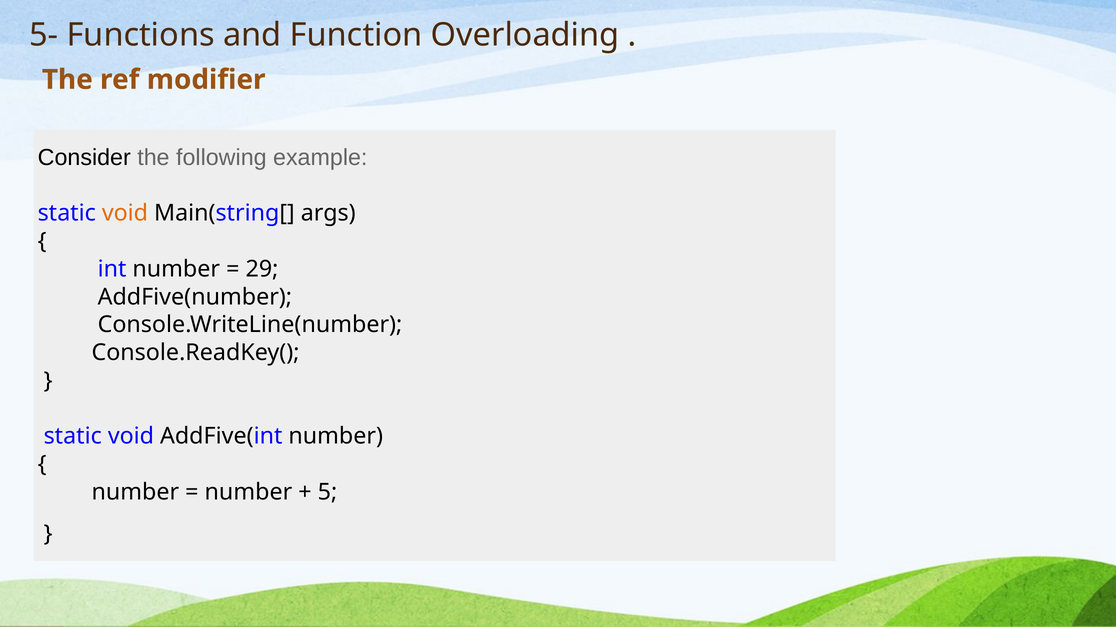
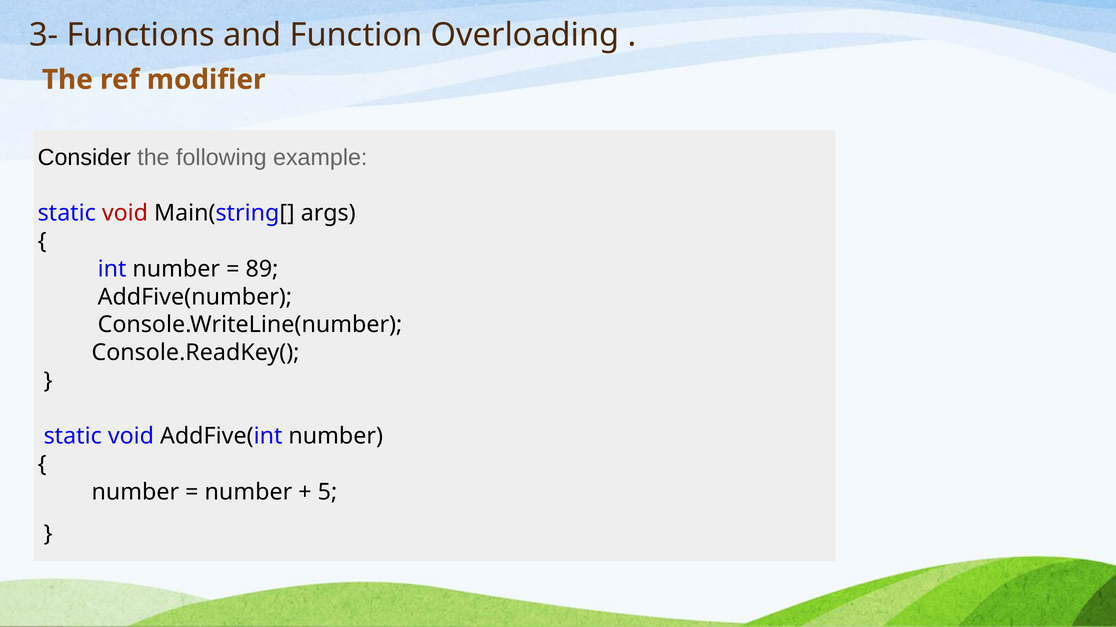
5-: 5- -> 3- (44, 35)
void colour: orange -> red (125, 213)
29: 29 -> 89 (262, 269)
